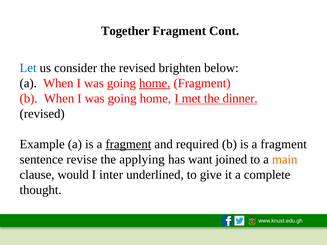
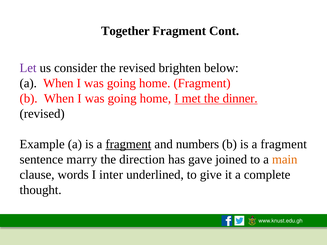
Let colour: blue -> purple (28, 68)
home underline: present -> none (155, 83)
required: required -> numbers (197, 144)
revise: revise -> marry (82, 160)
applying: applying -> direction (142, 160)
want: want -> gave (200, 160)
would: would -> words (73, 175)
